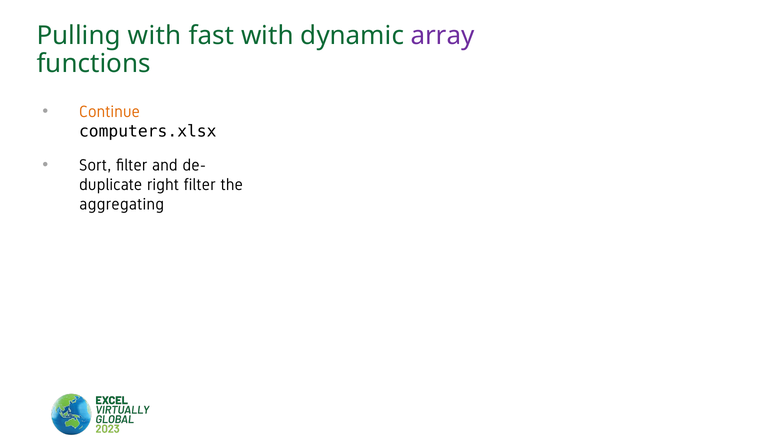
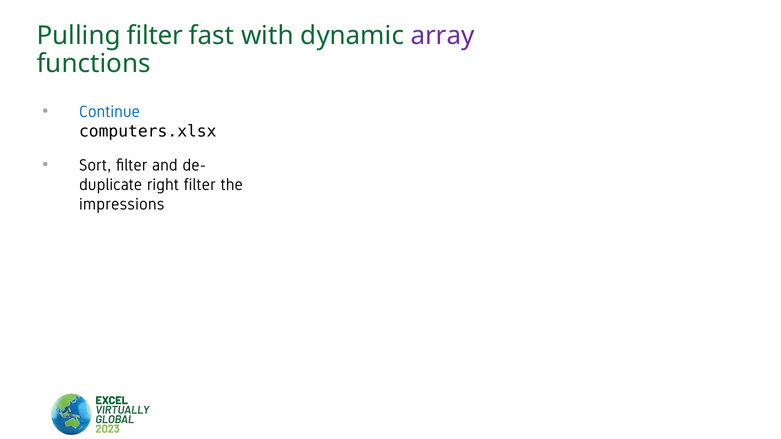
Pulling with: with -> filter (155, 36)
Continue colour: orange -> blue (110, 112)
aggregating: aggregating -> impressions (122, 205)
